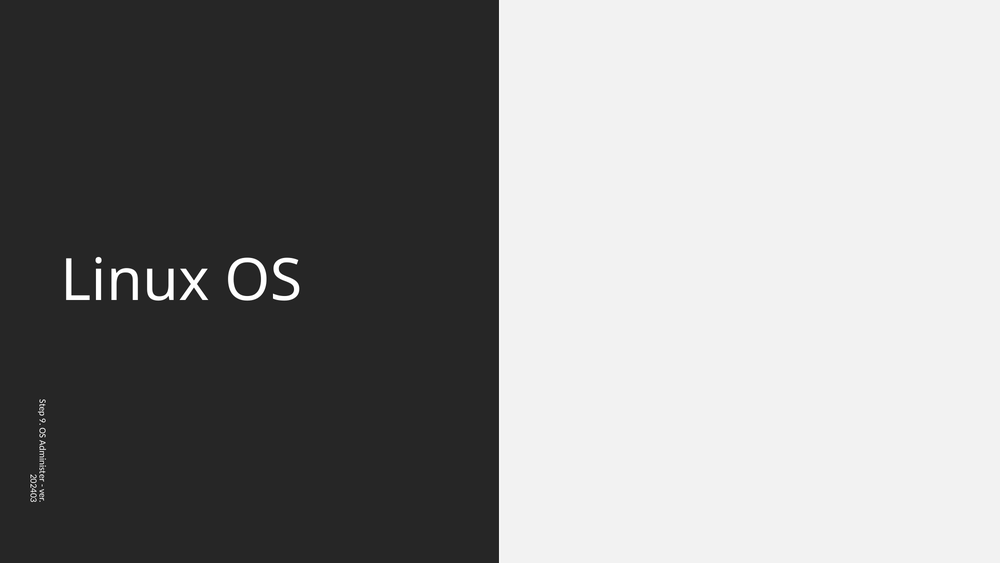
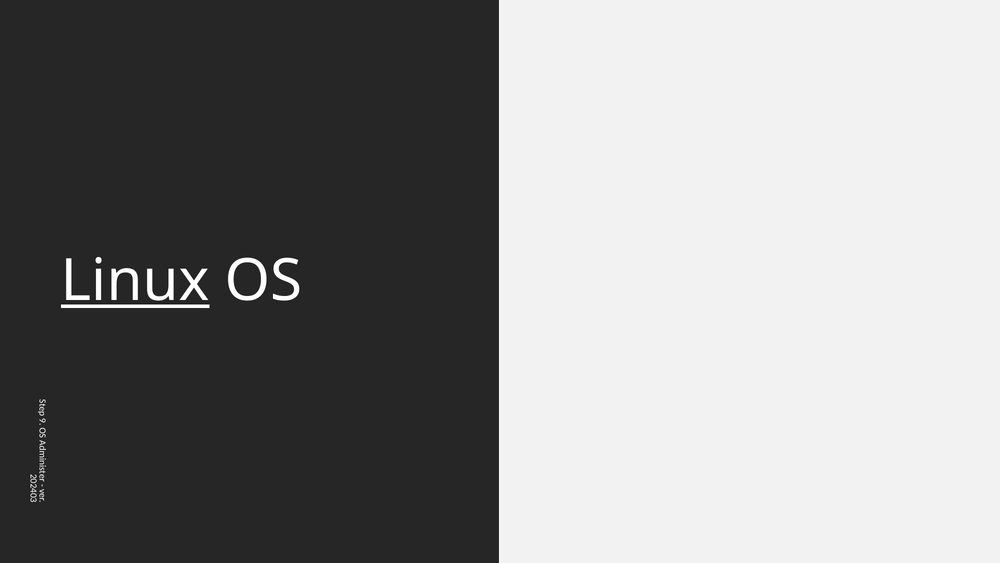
Linux underline: none -> present (135, 281)
